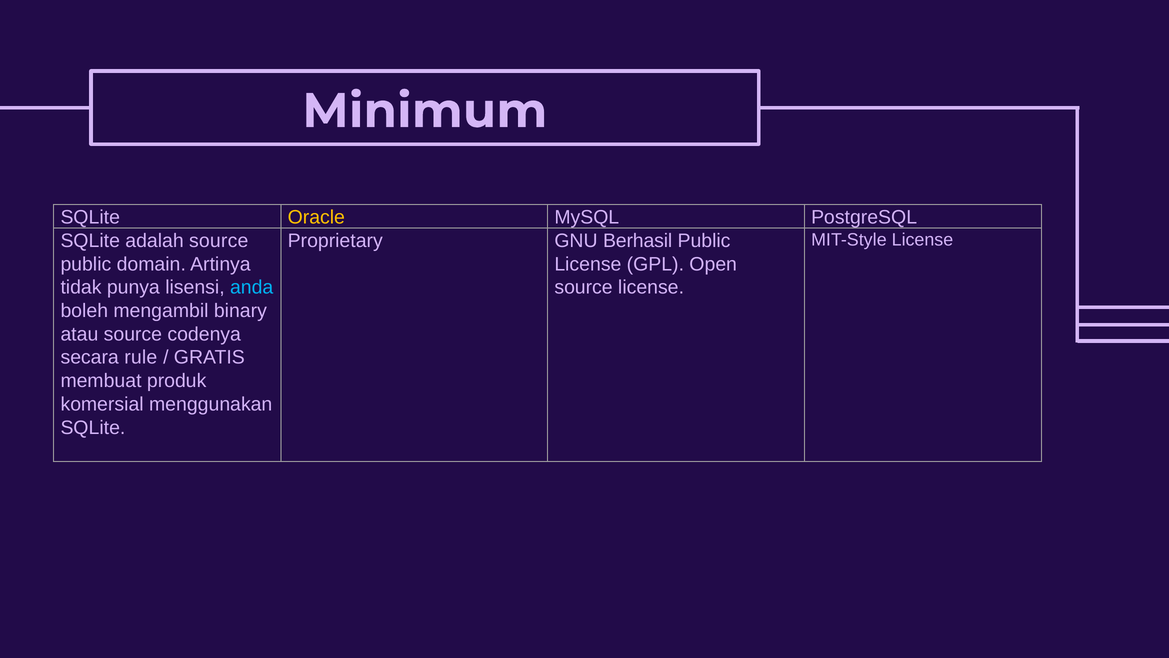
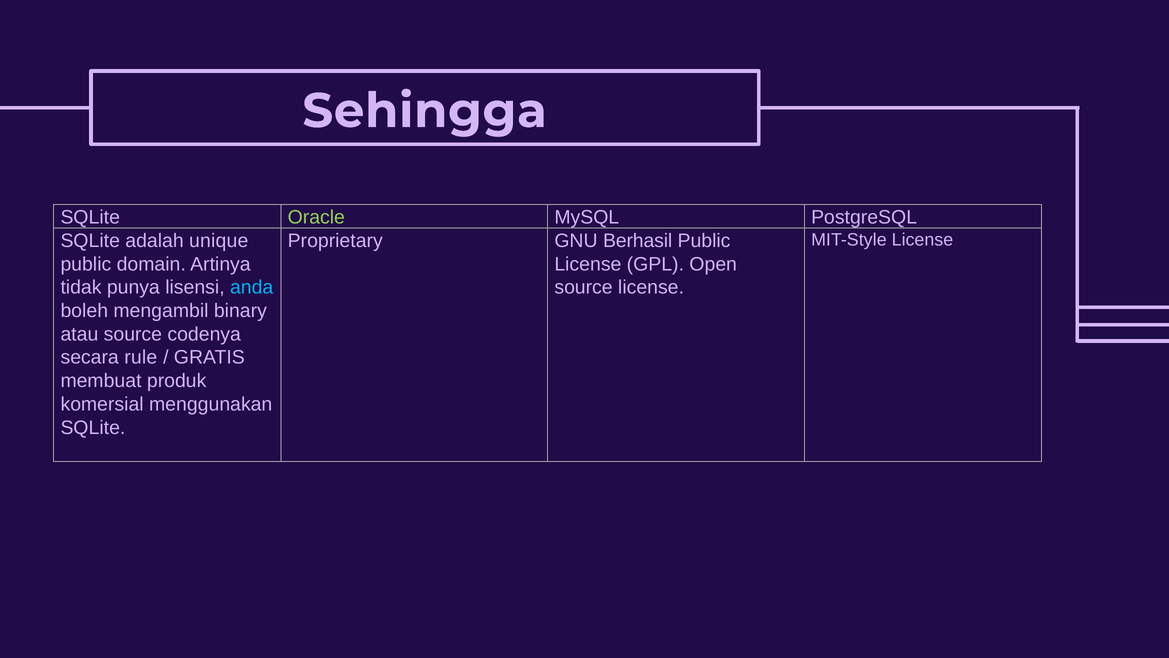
Minimum: Minimum -> Sehingga (425, 111)
Oracle colour: yellow -> light green (316, 217)
adalah source: source -> unique (219, 241)
